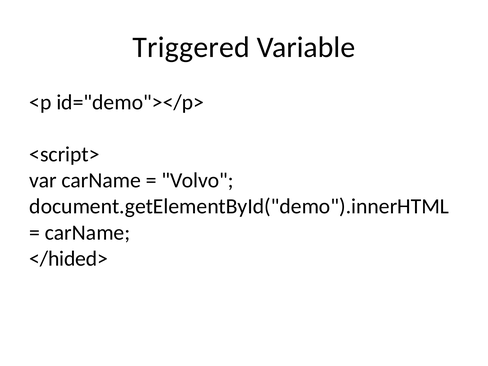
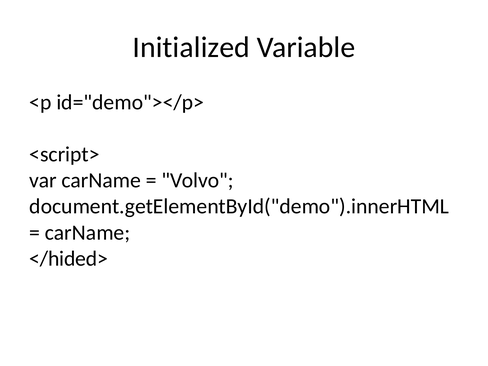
Triggered: Triggered -> Initialized (191, 47)
